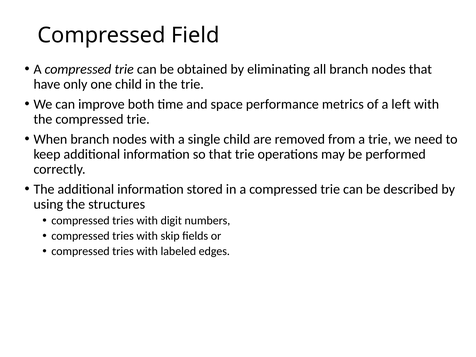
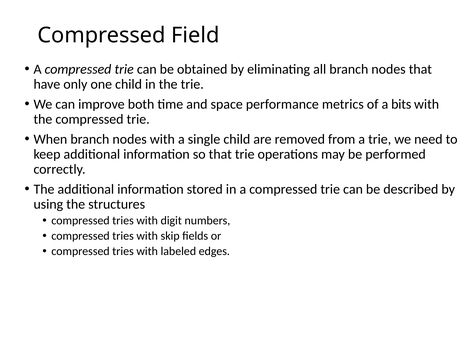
left: left -> bits (401, 104)
